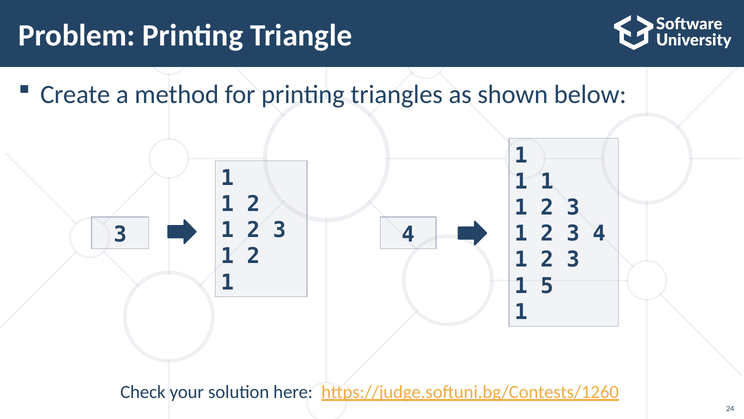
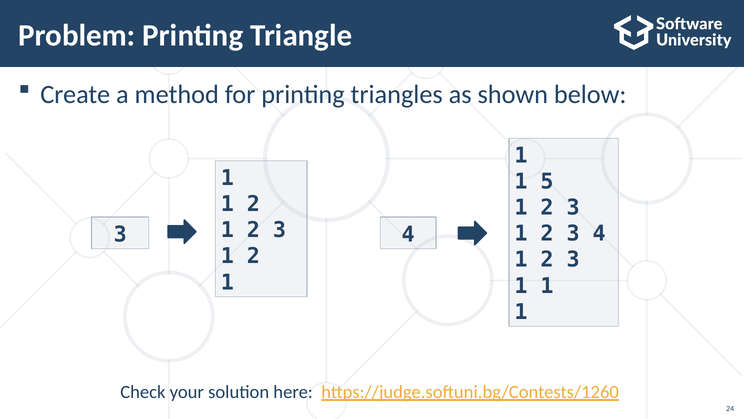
1: 1 -> 5 (547, 181)
5: 5 -> 1 (547, 286)
